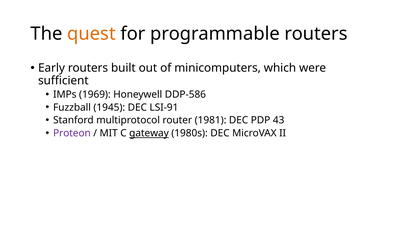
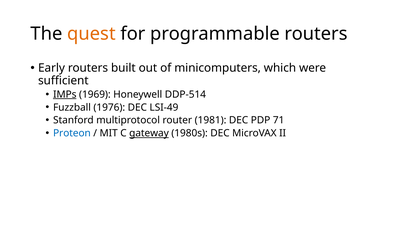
IMPs underline: none -> present (65, 94)
DDP-586: DDP-586 -> DDP-514 (185, 94)
1945: 1945 -> 1976 (109, 107)
LSI-91: LSI-91 -> LSI-49 (164, 107)
43: 43 -> 71 (279, 120)
Proteon colour: purple -> blue (72, 133)
